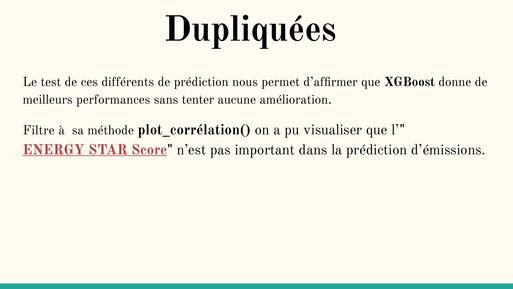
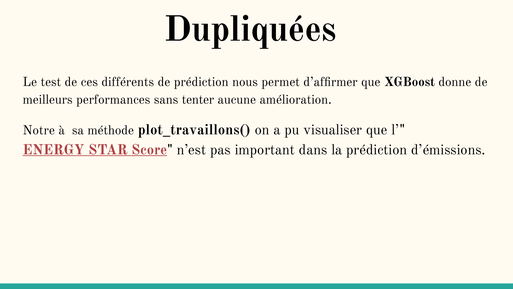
Filtre: Filtre -> Notre (39, 130)
plot_corrélation(: plot_corrélation( -> plot_travaillons( (194, 130)
